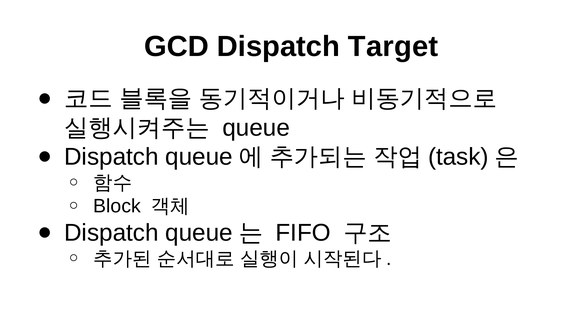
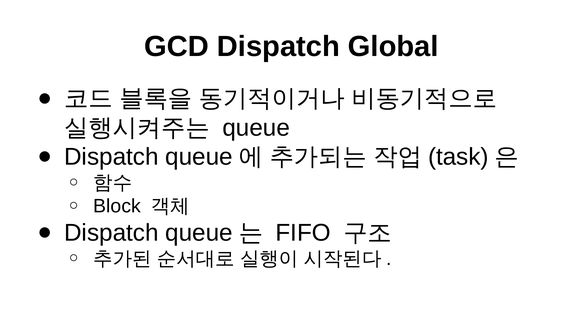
Target: Target -> Global (393, 47)
